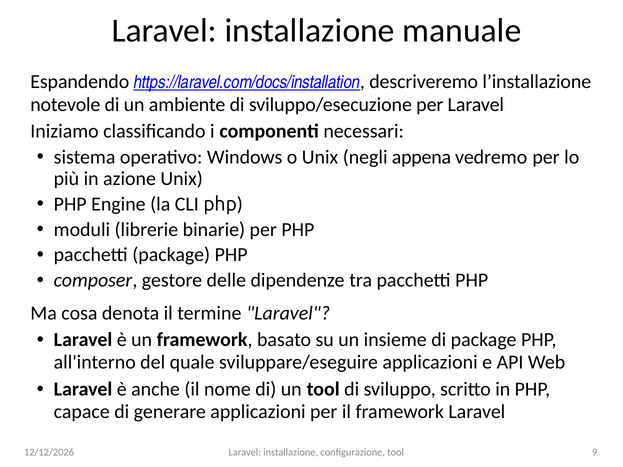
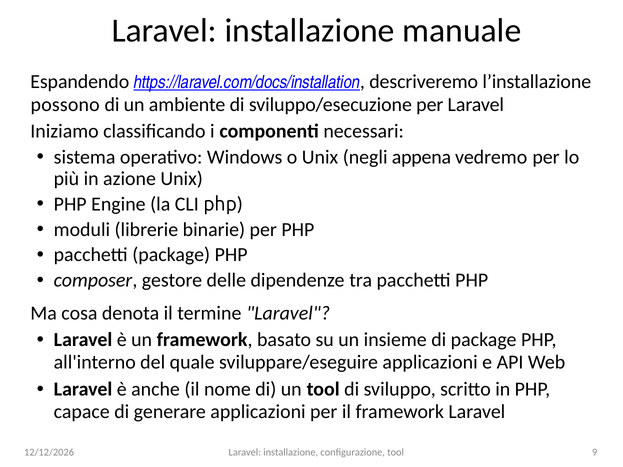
notevole: notevole -> possono (65, 105)
